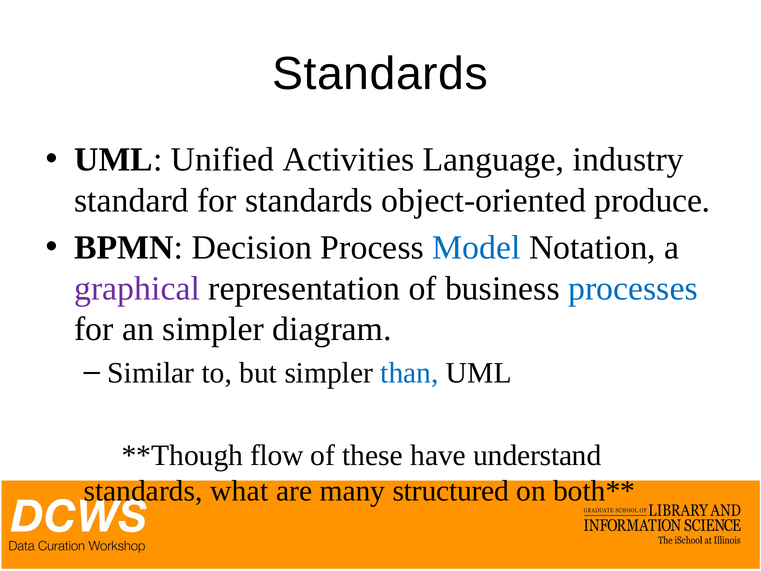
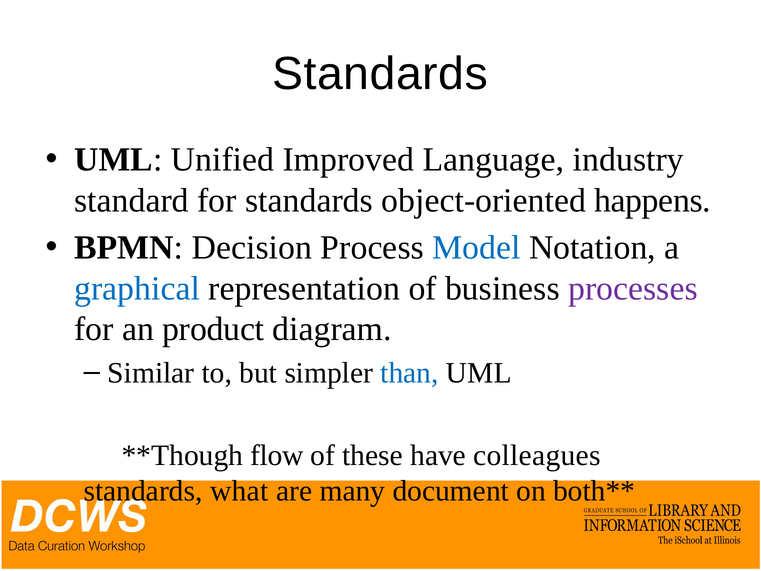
Activities: Activities -> Improved (348, 160)
produce: produce -> happens (652, 200)
graphical colour: purple -> blue (137, 288)
processes colour: blue -> purple (633, 288)
an simpler: simpler -> product (213, 329)
understand: understand -> colleagues (537, 455)
structured: structured -> document (451, 491)
